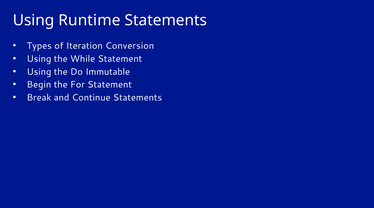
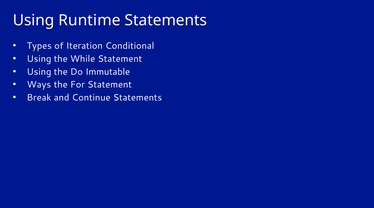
Conversion: Conversion -> Conditional (130, 46)
Begin: Begin -> Ways (39, 85)
